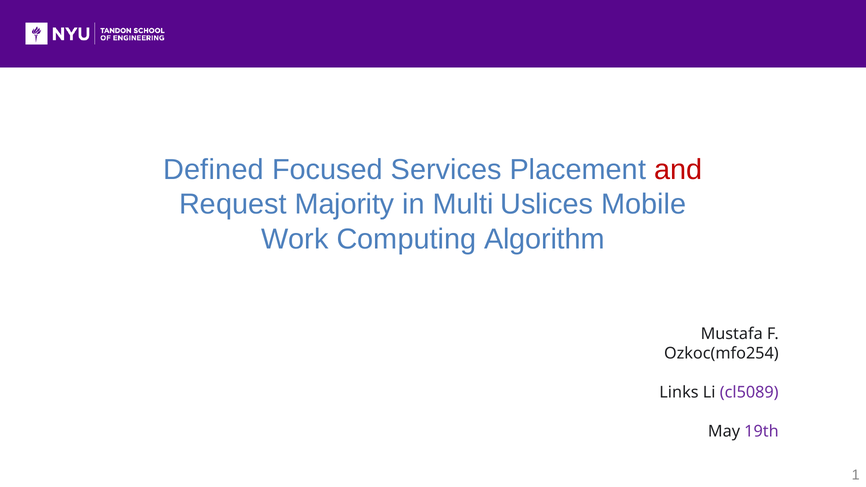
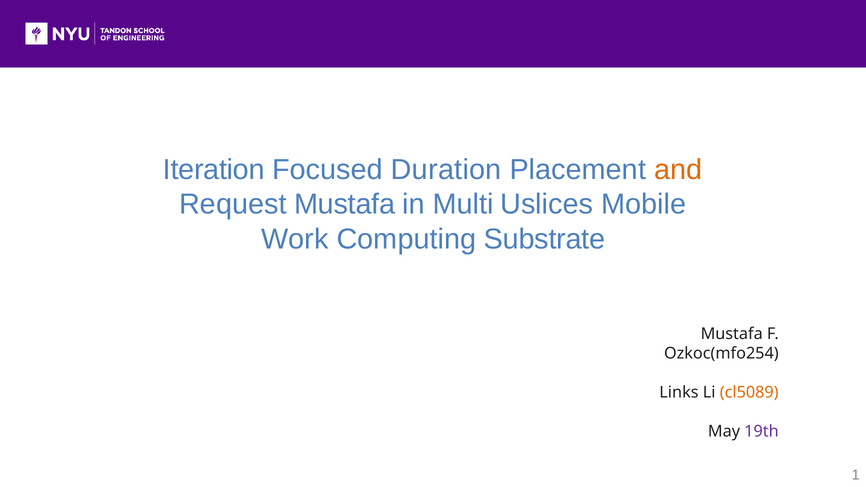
Defined: Defined -> Iteration (214, 170)
Services: Services -> Duration (446, 170)
and colour: red -> orange (678, 170)
Request Majority: Majority -> Mustafa (345, 204)
Algorithm: Algorithm -> Substrate (544, 239)
cl5089 colour: purple -> orange (749, 392)
